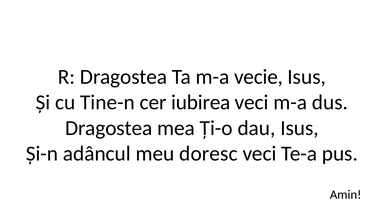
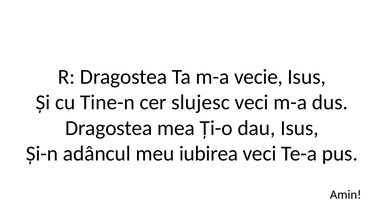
iubirea: iubirea -> slujesc (201, 102)
doresc: doresc -> iubirea (209, 154)
